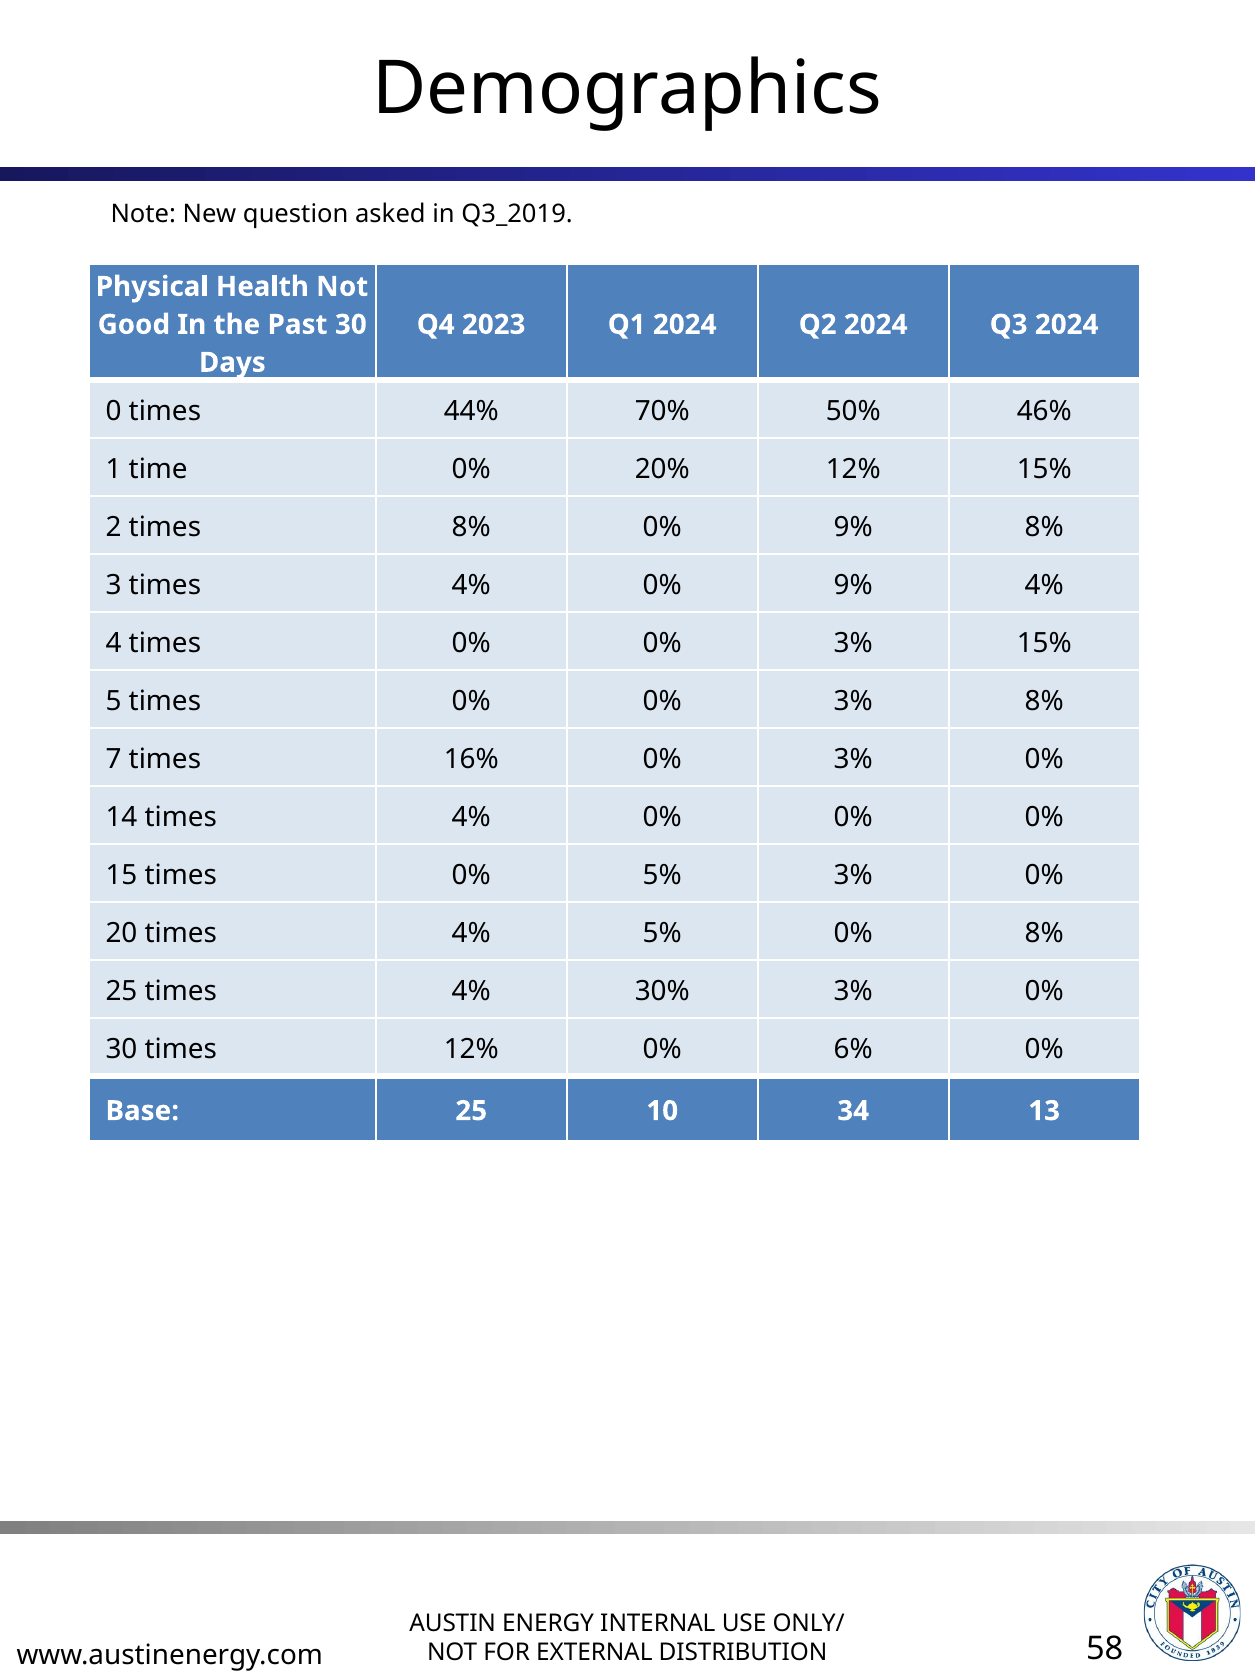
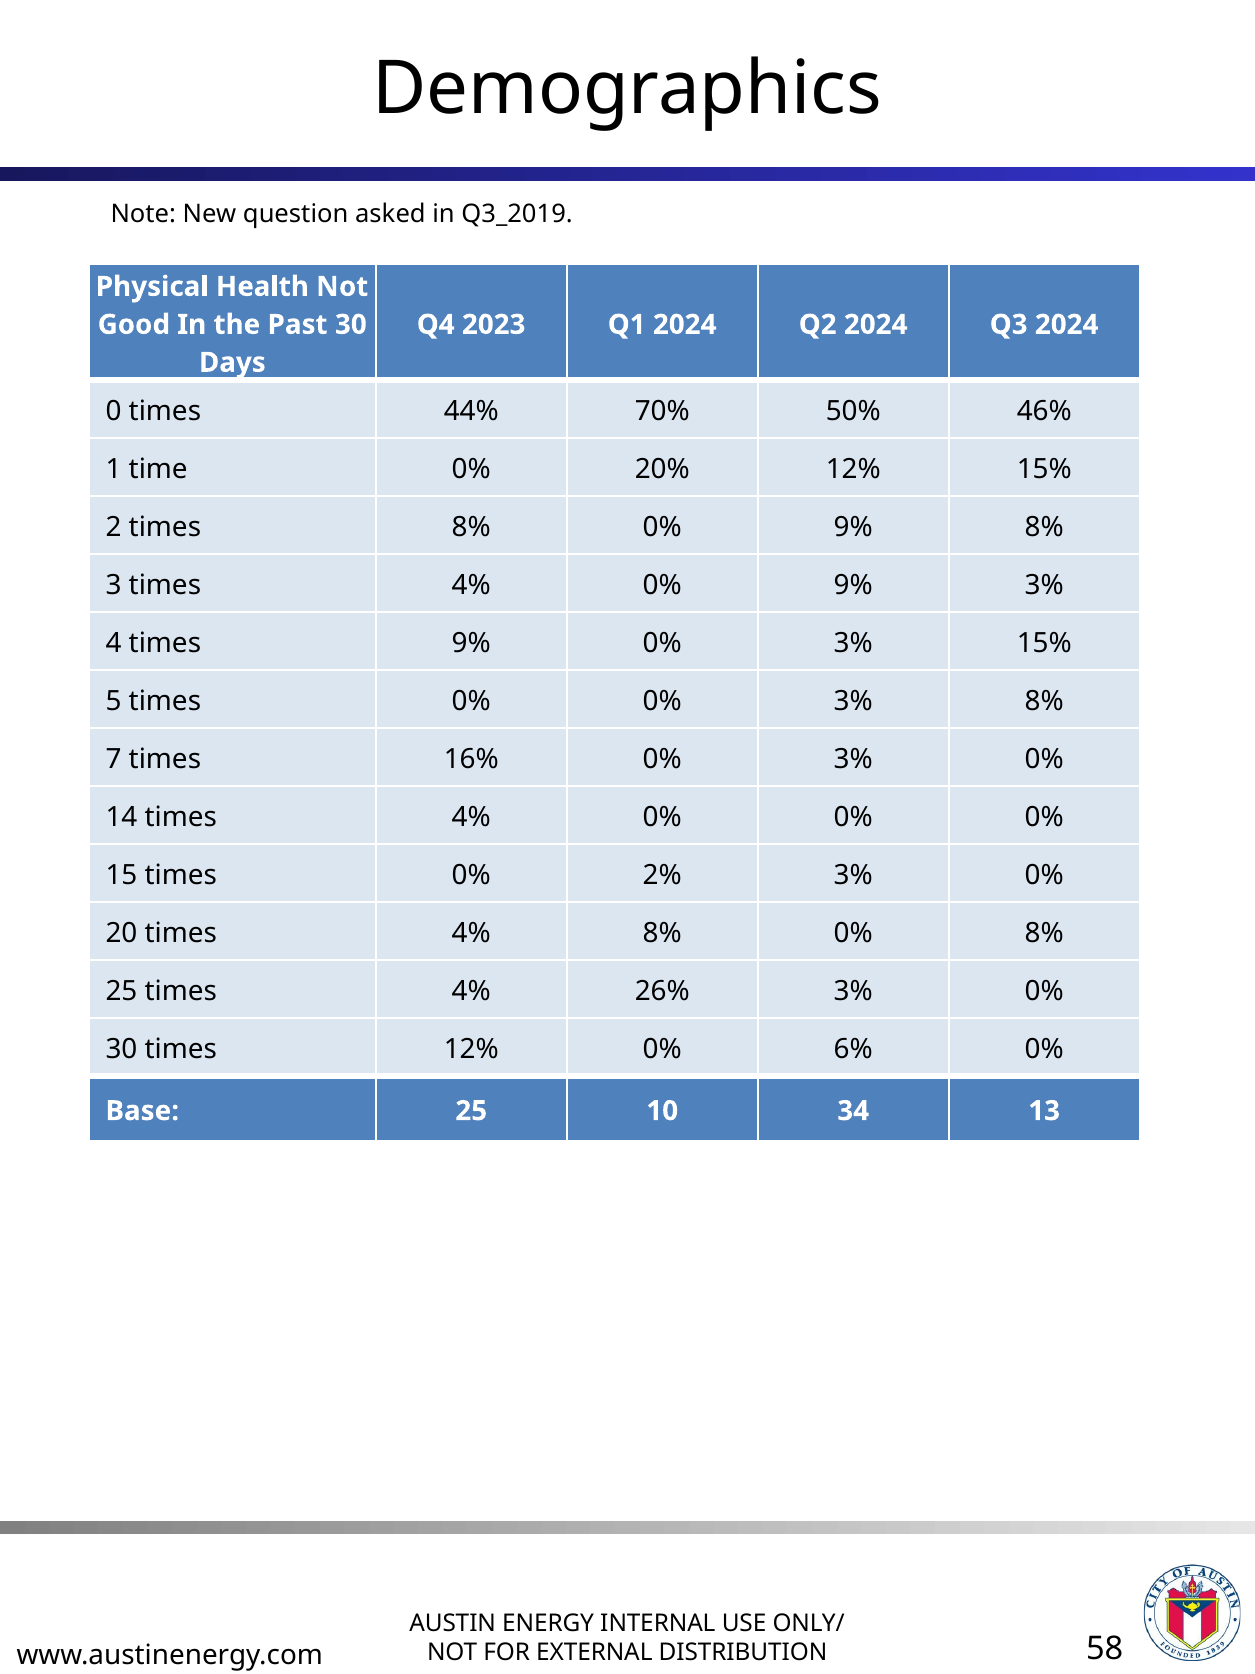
9% 4%: 4% -> 3% (1044, 585)
4 times 0%: 0% -> 9% (471, 643)
0% 5%: 5% -> 2% (662, 875)
4% 5%: 5% -> 8% (662, 933)
30%: 30% -> 26% (662, 991)
